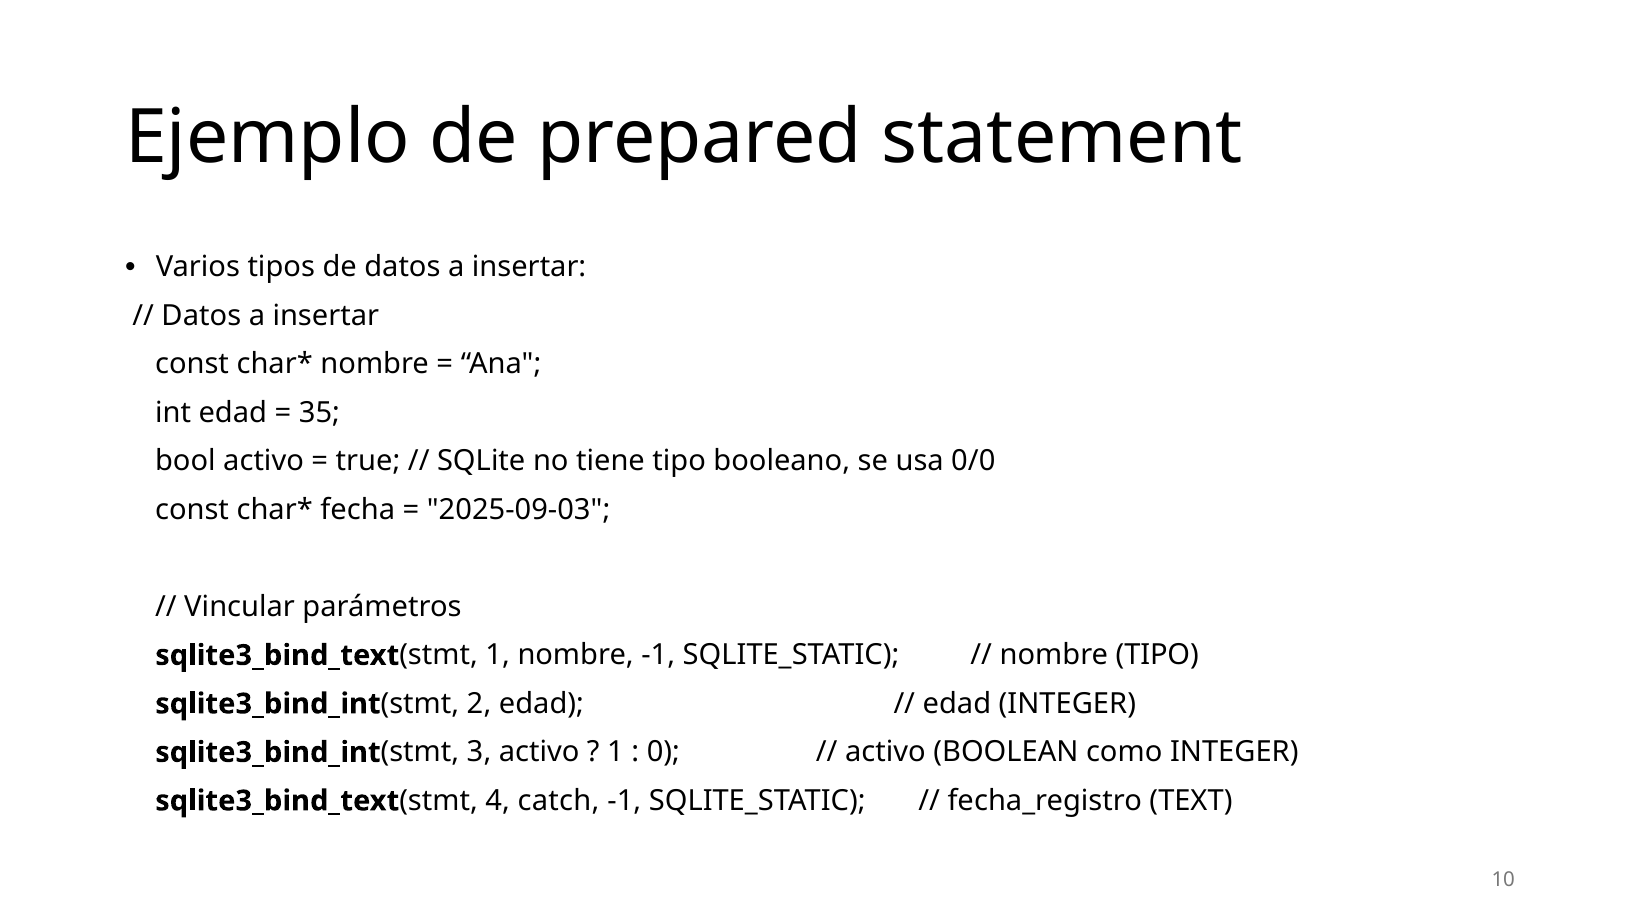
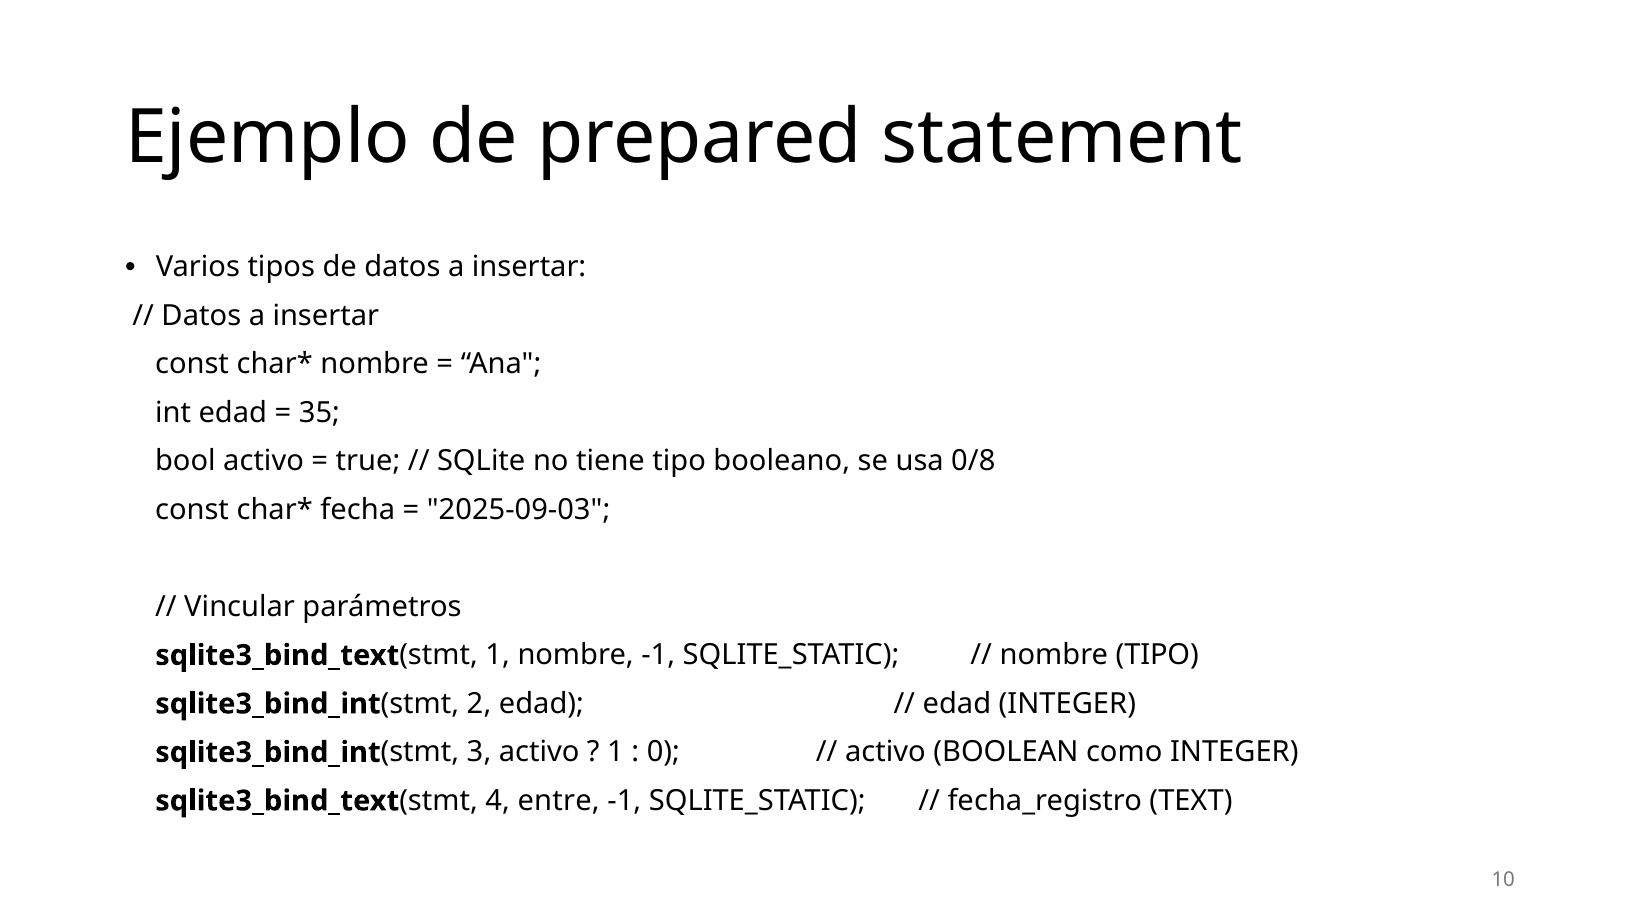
0/0: 0/0 -> 0/8 (973, 461)
catch: catch -> entre (559, 800)
